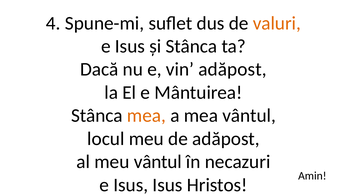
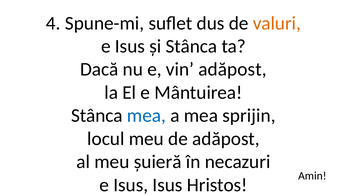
mea colour: orange -> blue (146, 116)
mea vântul: vântul -> sprijin (249, 116)
meu vântul: vântul -> șuieră (158, 162)
